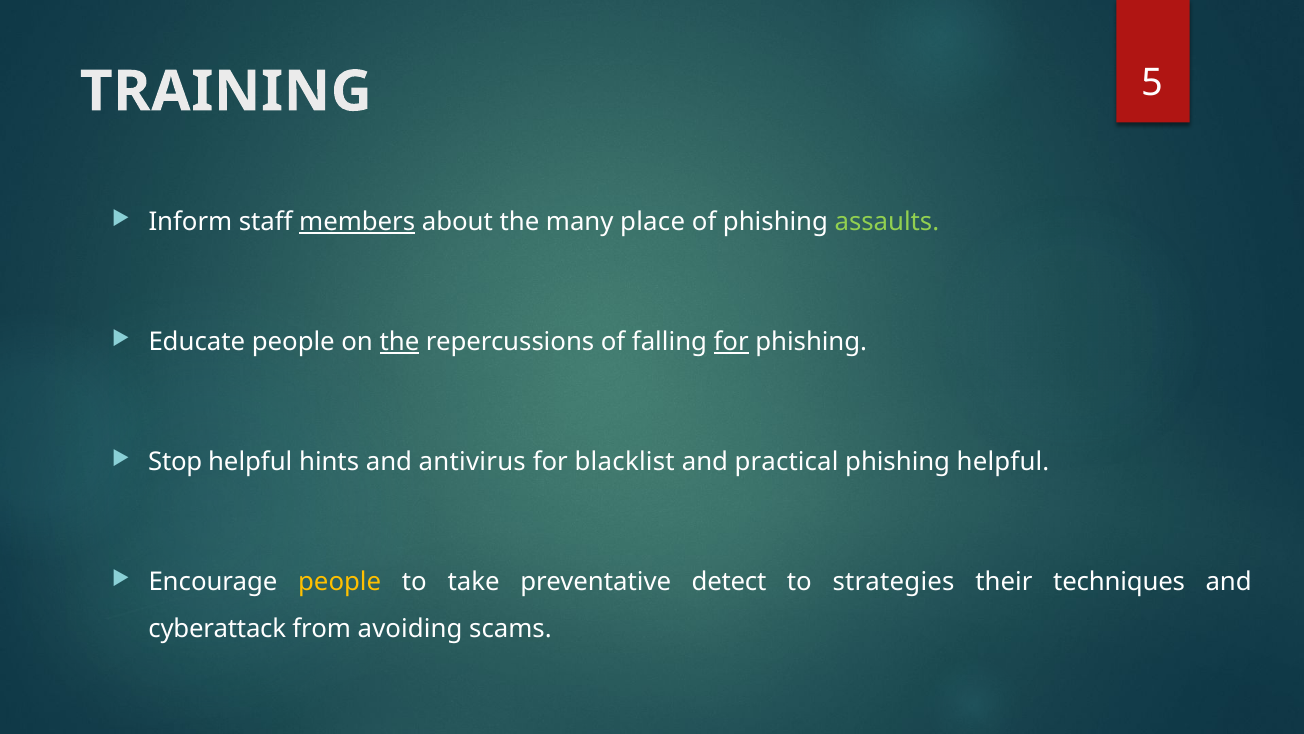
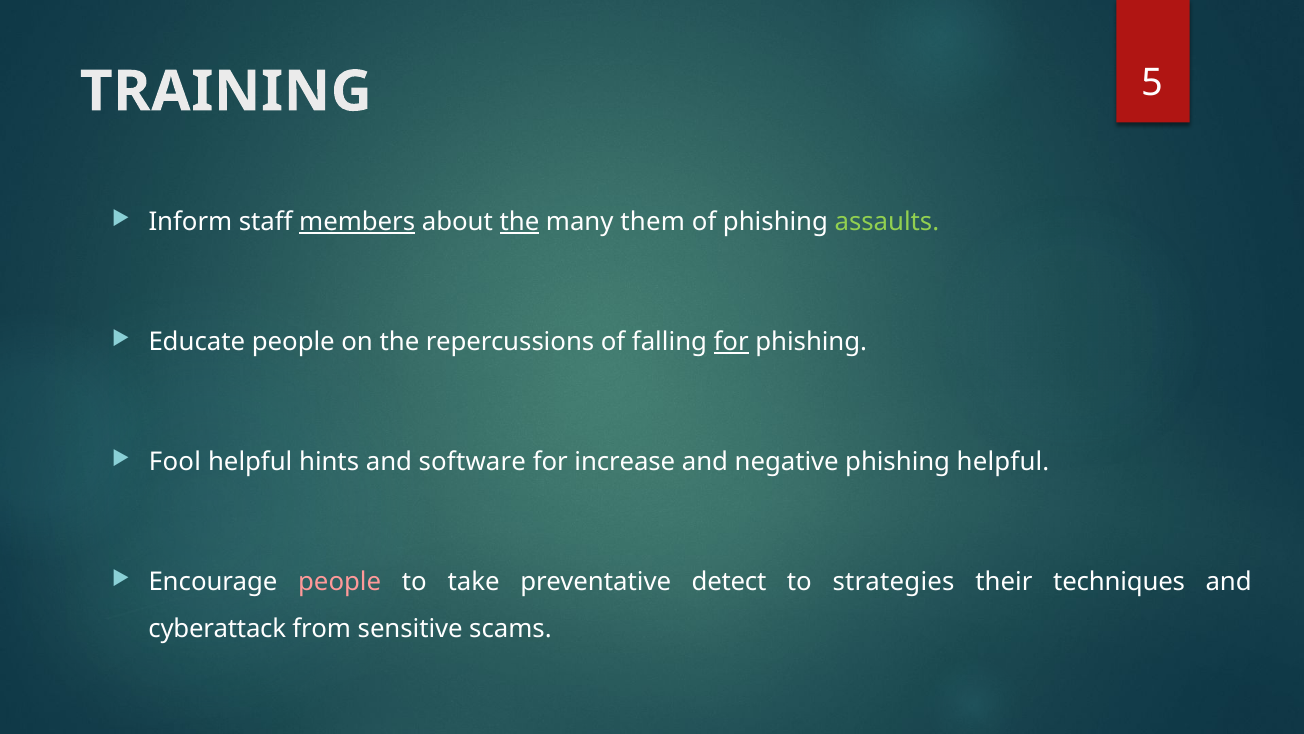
the underline: none -> present (519, 222)
place: place -> them (653, 222)
the underline: present -> none (399, 342)
Stop: Stop -> Fool (175, 462)
antivirus: antivirus -> software (472, 462)
blacklist: blacklist -> increase (625, 462)
practical: practical -> negative (787, 462)
people colour: yellow -> pink (340, 582)
avoiding: avoiding -> sensitive (410, 628)
